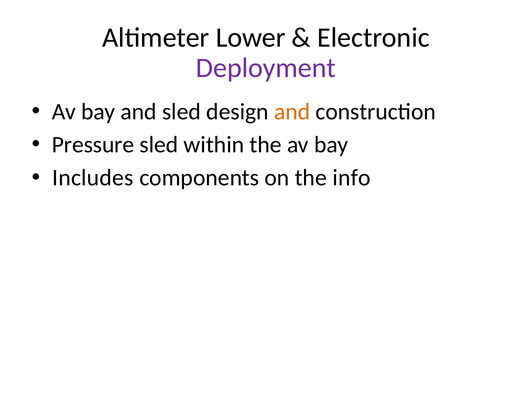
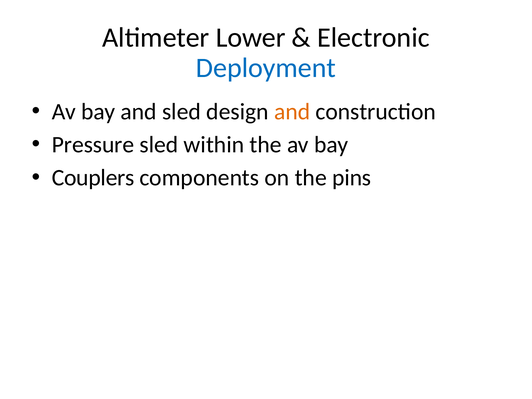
Deployment colour: purple -> blue (266, 68)
Includes: Includes -> Couplers (93, 178)
info: info -> pins (352, 178)
